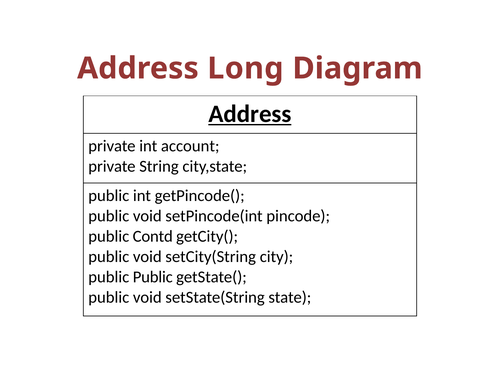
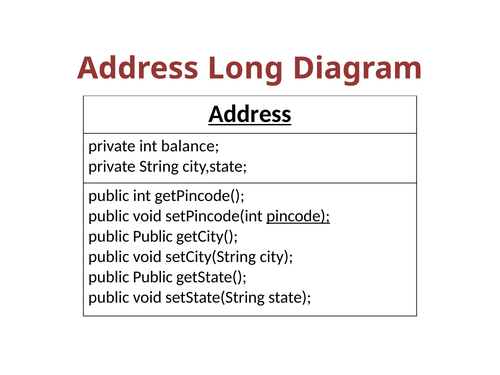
account: account -> balance (190, 146)
pincode underline: none -> present (298, 216)
Contd: Contd -> Public (153, 236)
